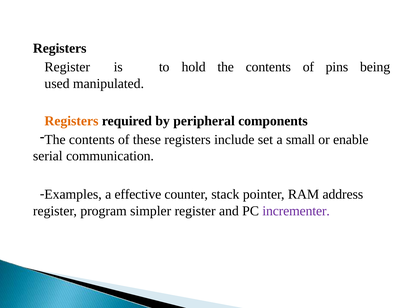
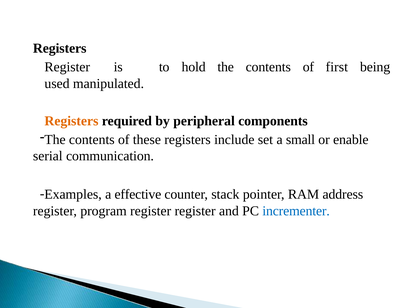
pins: pins -> first (337, 67)
program simpler: simpler -> register (151, 211)
incrementer colour: purple -> blue (296, 211)
